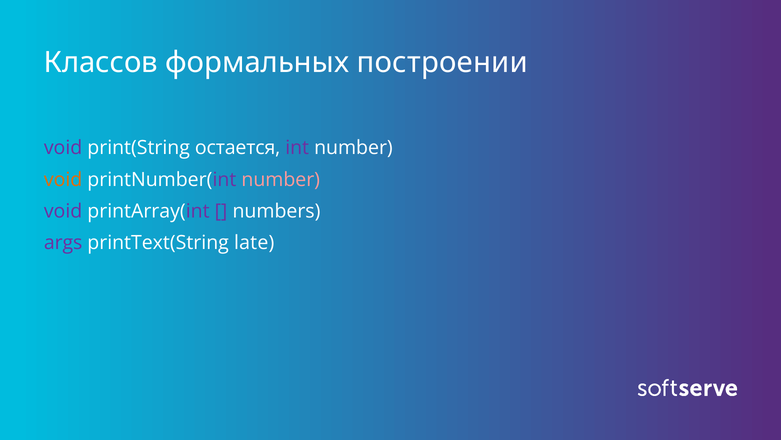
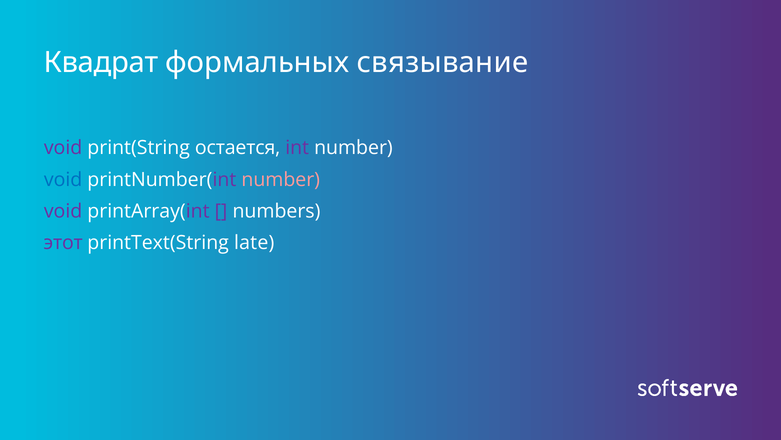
Классов: Классов -> Квадрат (101, 62)
построении: построении -> связывание (442, 62)
void colour: orange -> blue (63, 179)
args: args -> этот (63, 242)
